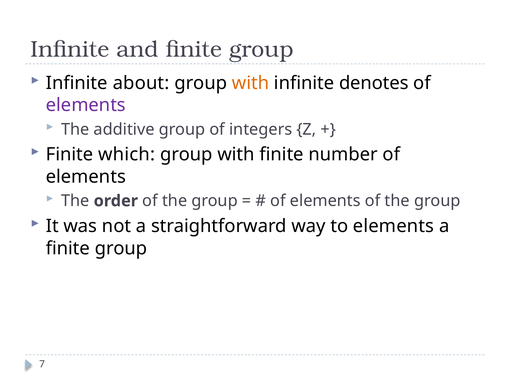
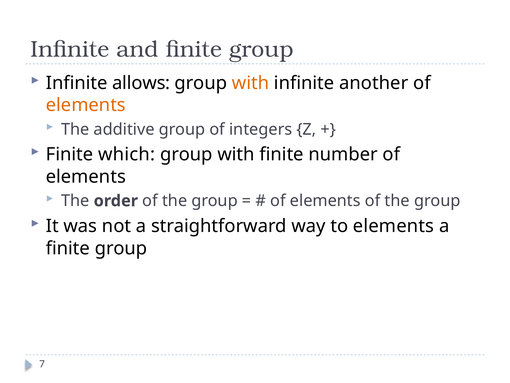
about: about -> allows (141, 83)
denotes: denotes -> another (374, 83)
elements colour: purple -> orange (86, 105)
